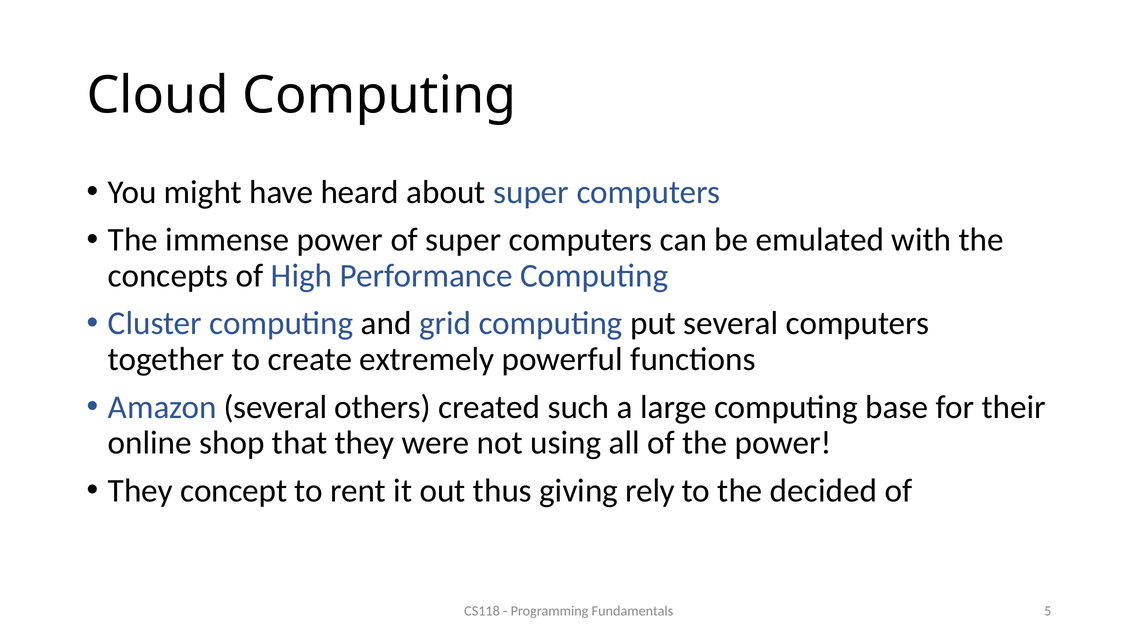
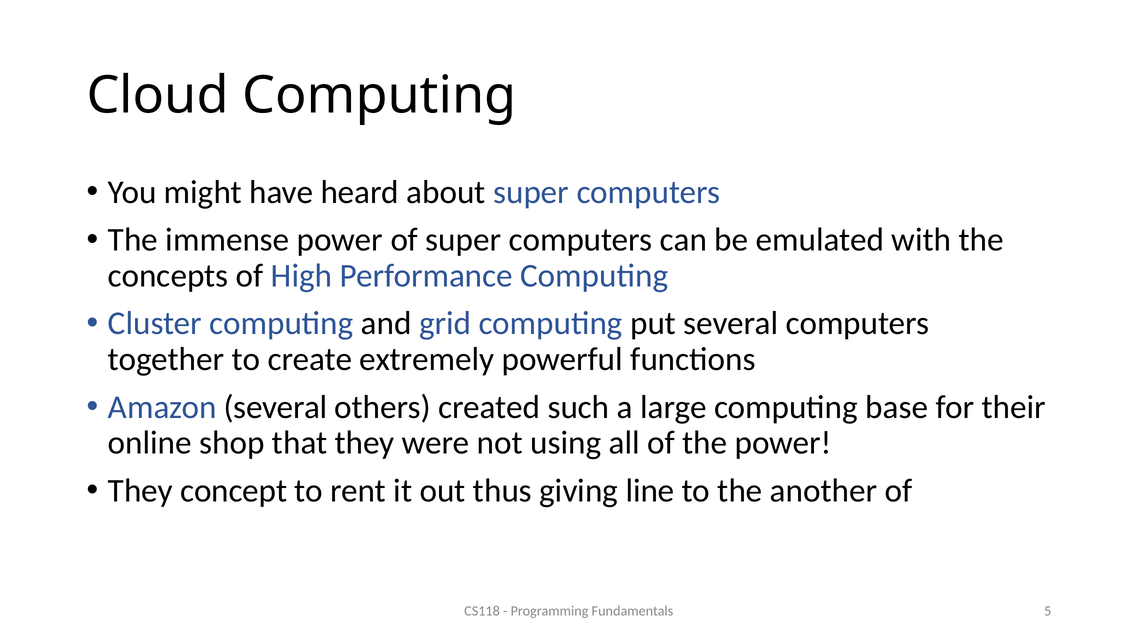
rely: rely -> line (650, 491)
decided: decided -> another (824, 491)
